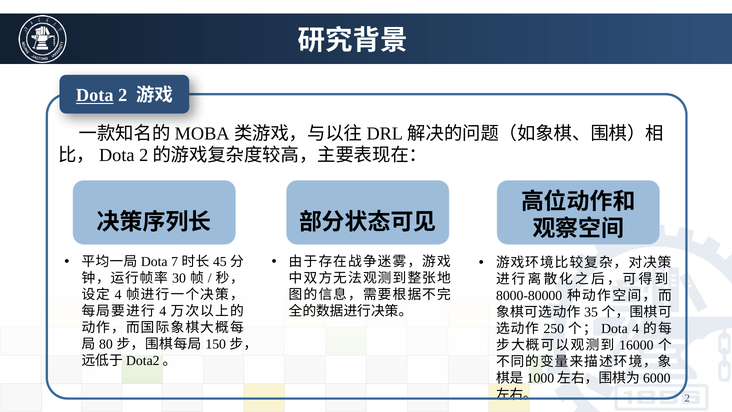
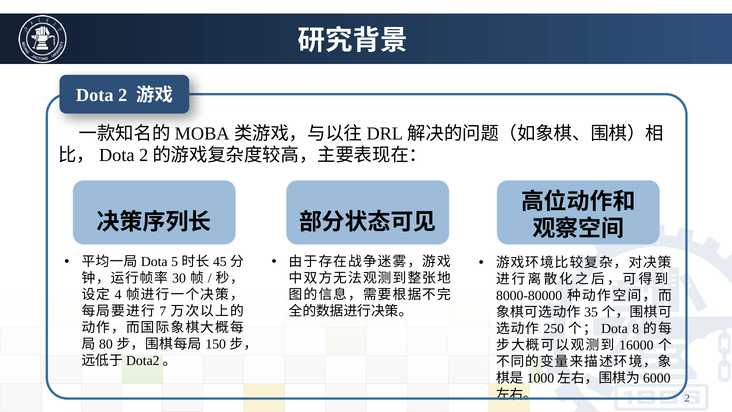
Dota underline: present -> none (95, 95)
7: 7 -> 5 (175, 262)
4: 4 -> 7 (163, 311)
Dota 4: 4 -> 8 (636, 329)
